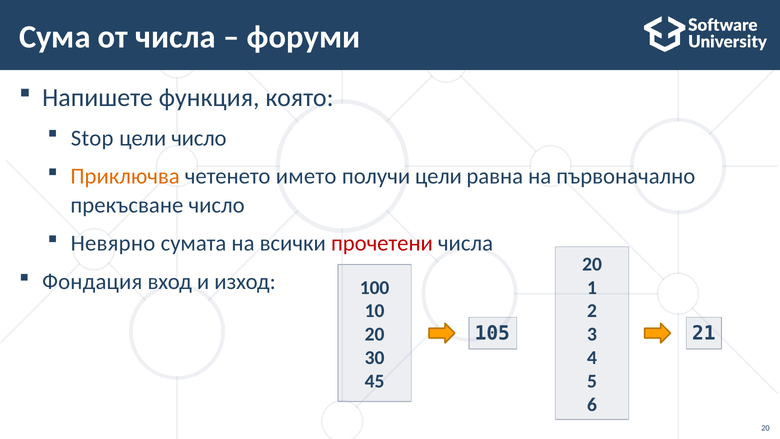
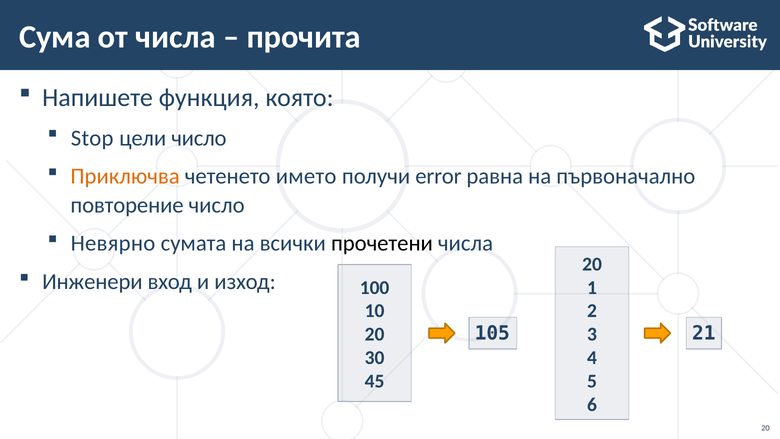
форуми: форуми -> прочита (304, 37)
получи цели: цели -> error (438, 176)
прекъсване: прекъсване -> повторение (127, 205)
прочетени colour: red -> black (382, 243)
Фондация: Фондация -> Инженери (92, 282)
